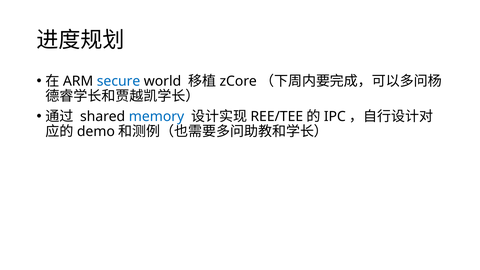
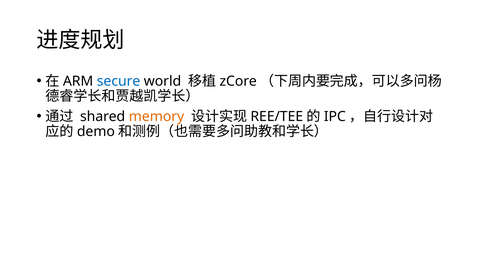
memory colour: blue -> orange (157, 116)
